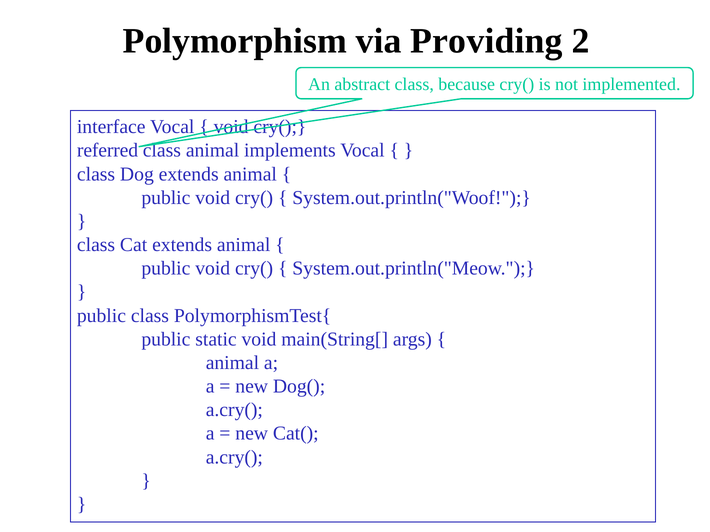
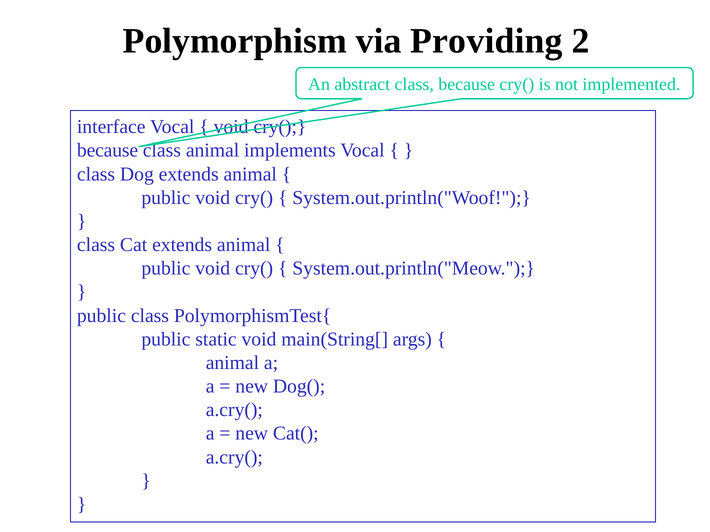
referred: referred -> because (108, 151)
